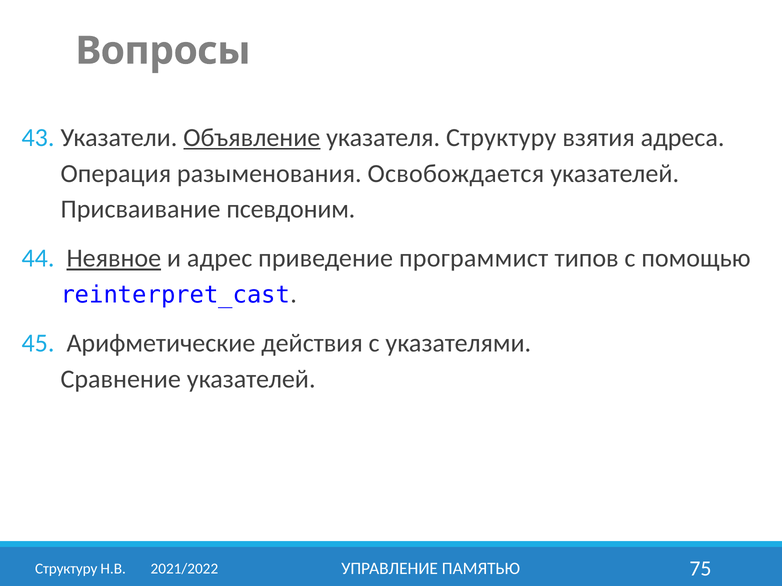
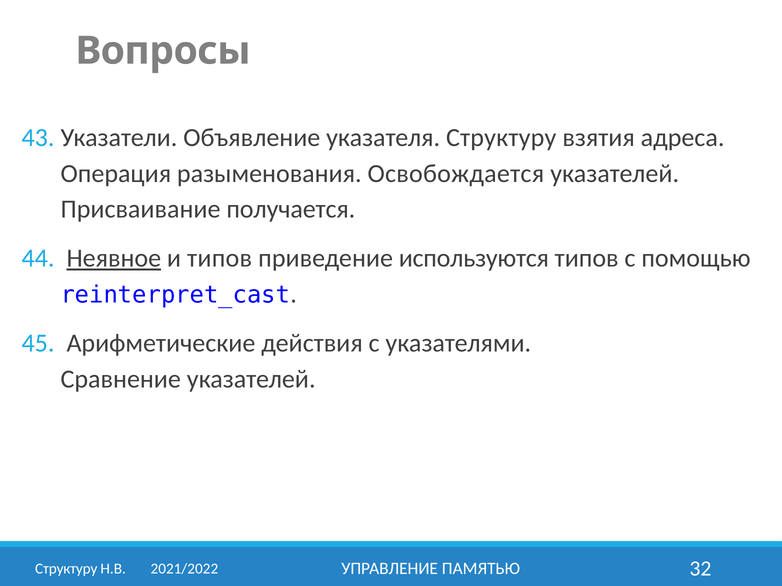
Объявление underline: present -> none (252, 138)
псевдоним: псевдоним -> получается (291, 210)
и адрес: адрес -> типов (220, 259)
программист: программист -> используются (474, 259)
75: 75 -> 32 (700, 569)
